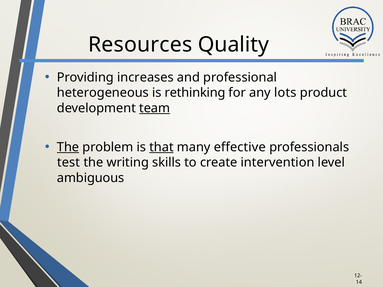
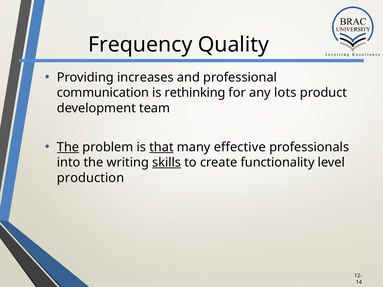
Resources: Resources -> Frequency (140, 45)
heterogeneous: heterogeneous -> communication (103, 93)
team underline: present -> none (155, 108)
test: test -> into (69, 163)
skills underline: none -> present (167, 163)
intervention: intervention -> functionality (278, 163)
ambiguous: ambiguous -> production (91, 178)
